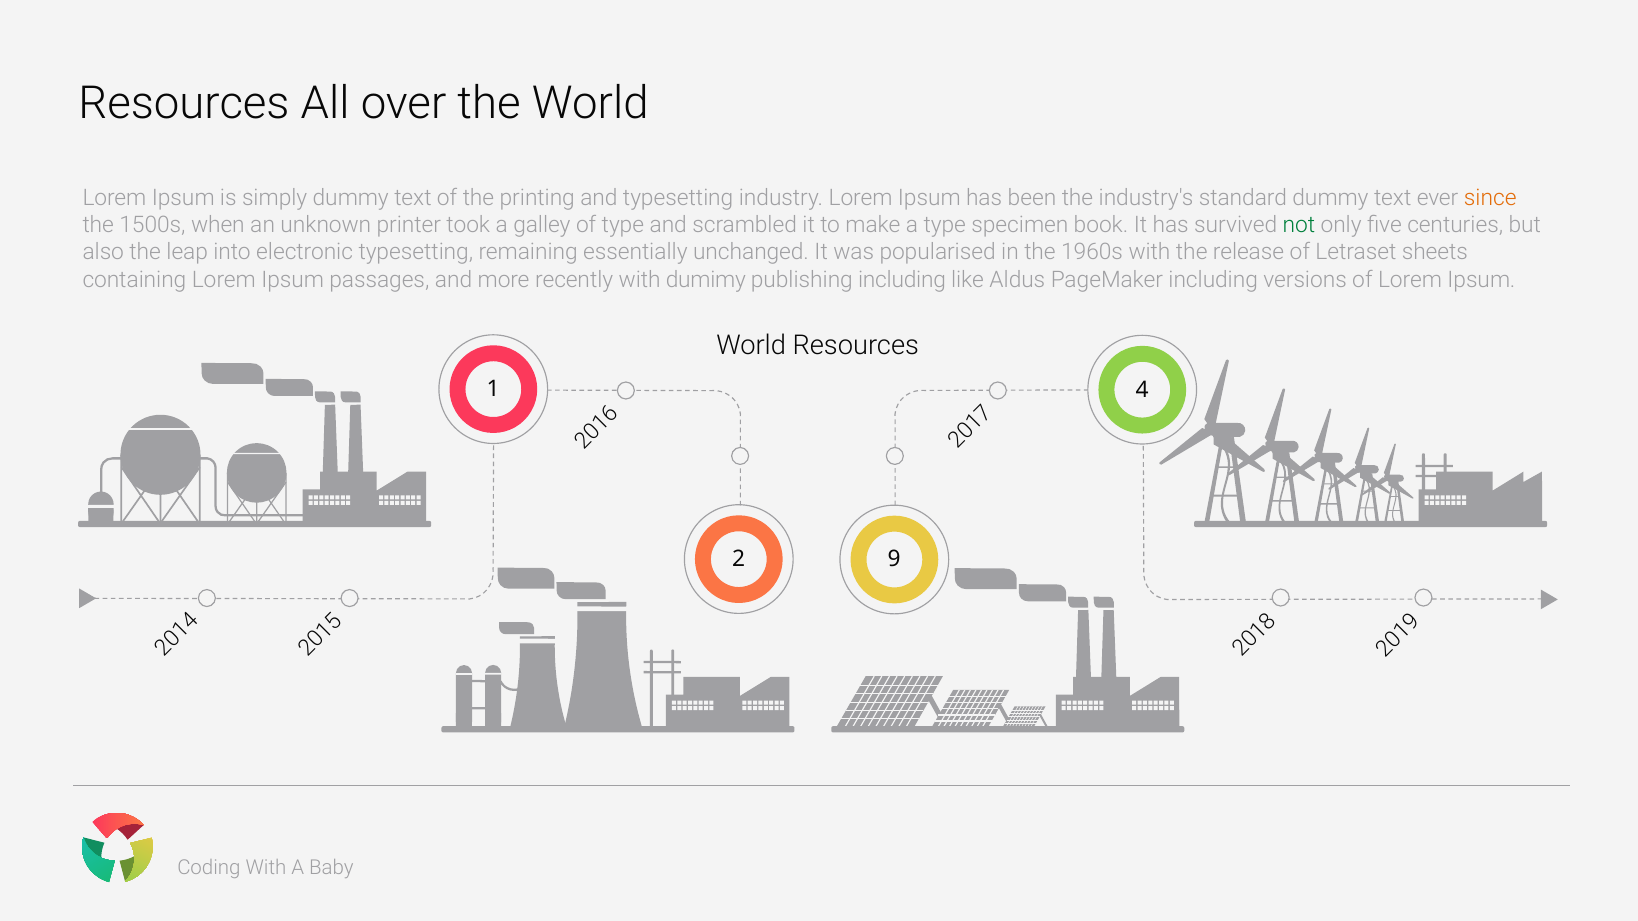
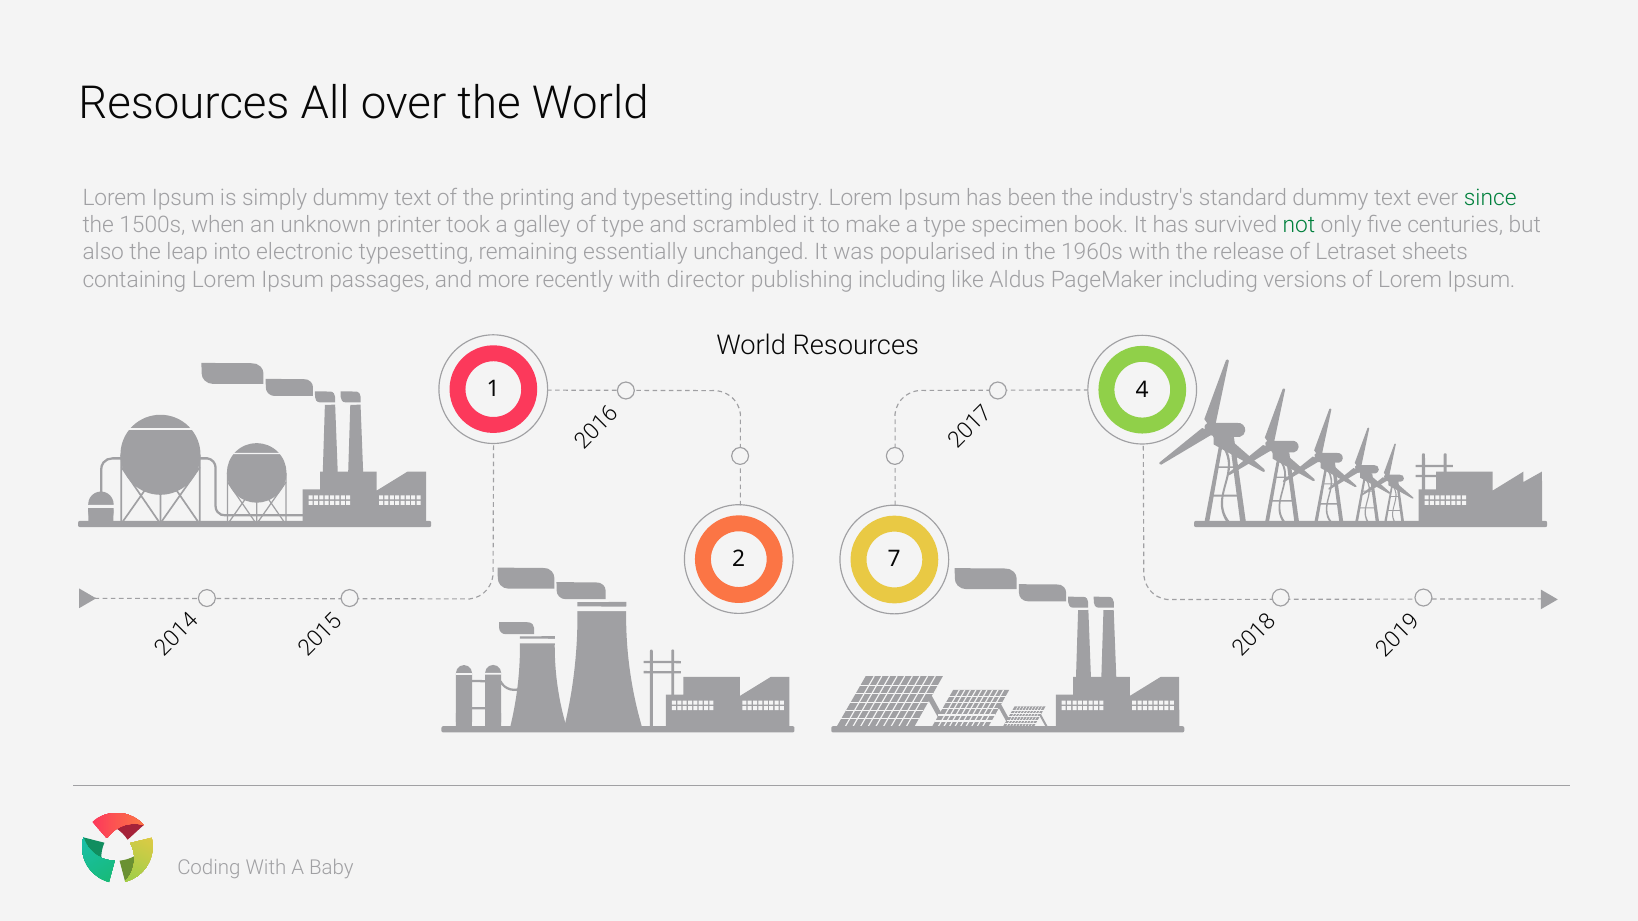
since colour: orange -> green (1490, 198)
dumimy: dumimy -> director (706, 280)
2 9: 9 -> 7 (894, 560)
